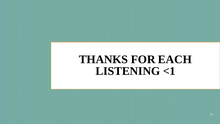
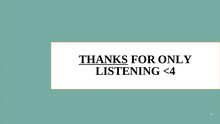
THANKS underline: none -> present (103, 59)
EACH: EACH -> ONLY (175, 59)
<1: <1 -> <4 (169, 71)
